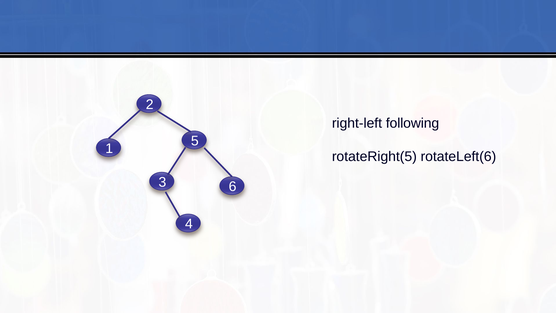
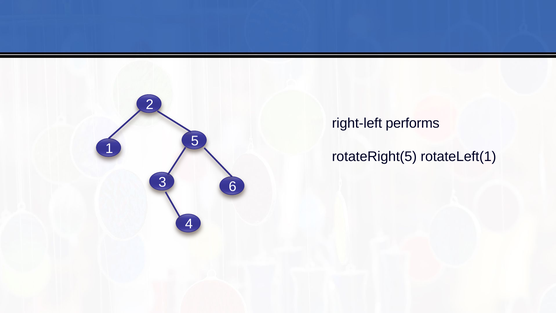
following: following -> performs (413, 123)
rotateLeft(6: rotateLeft(6 -> rotateLeft(1 (458, 156)
